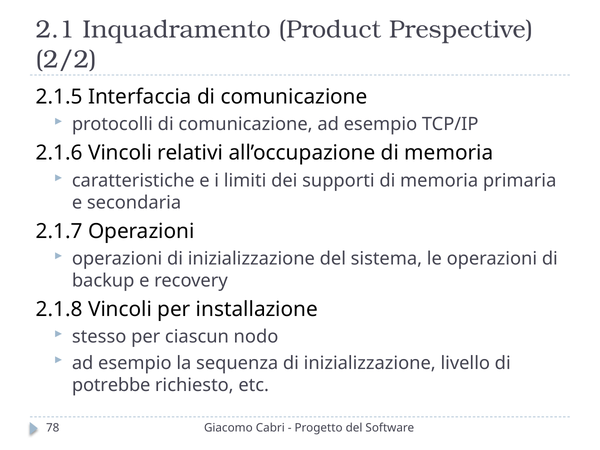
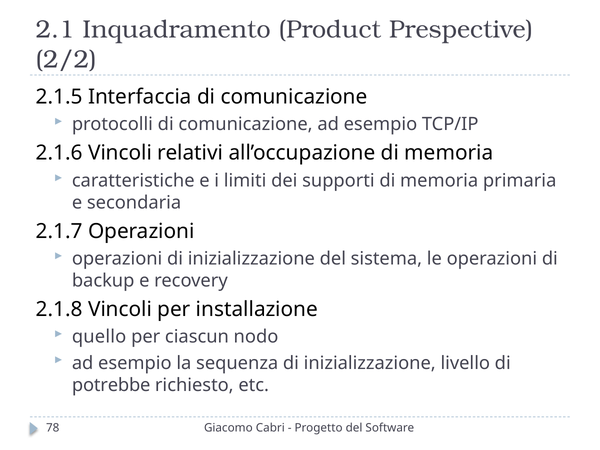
stesso: stesso -> quello (99, 337)
